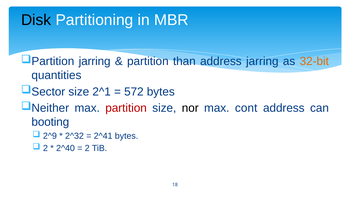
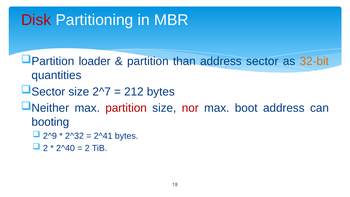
Disk colour: black -> red (36, 20)
jarring: jarring -> loader (95, 61)
address jarring: jarring -> sector (262, 61)
2^1: 2^1 -> 2^7 (102, 92)
572: 572 -> 212 (134, 92)
nor colour: black -> red (190, 108)
cont: cont -> boot (246, 108)
